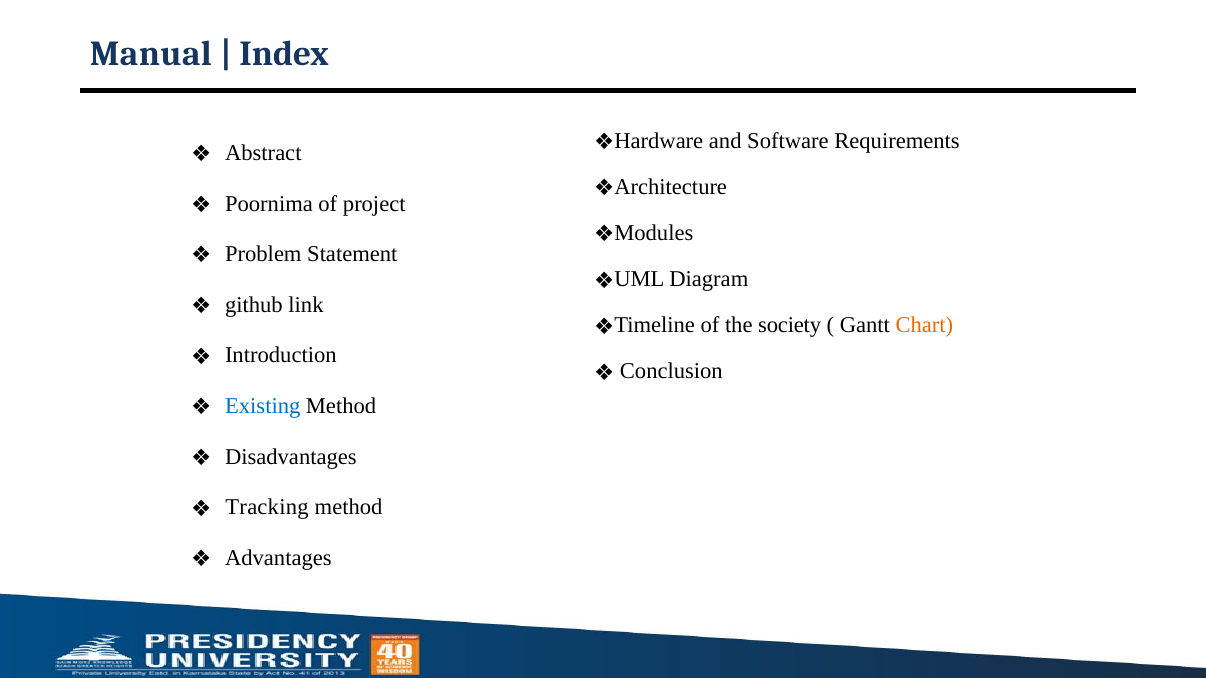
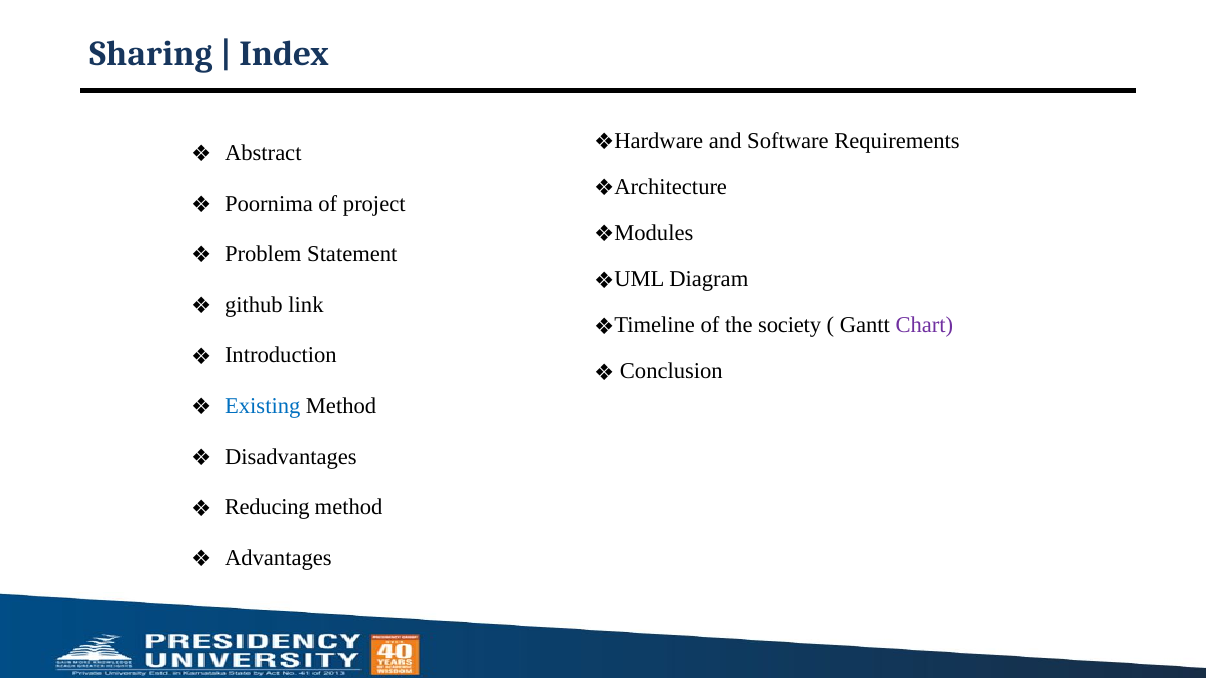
Manual: Manual -> Sharing (151, 54)
Chart colour: orange -> purple (924, 326)
Tracking: Tracking -> Reducing (267, 508)
